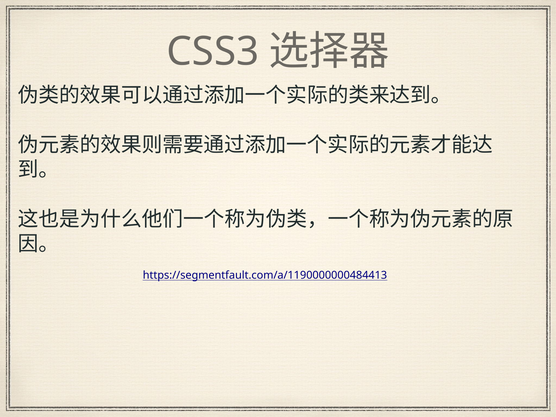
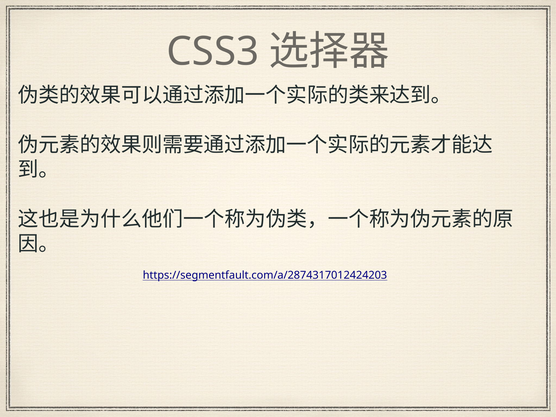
https://segmentfault.com/a/1190000000484413: https://segmentfault.com/a/1190000000484413 -> https://segmentfault.com/a/2874317012424203 (265, 275)
